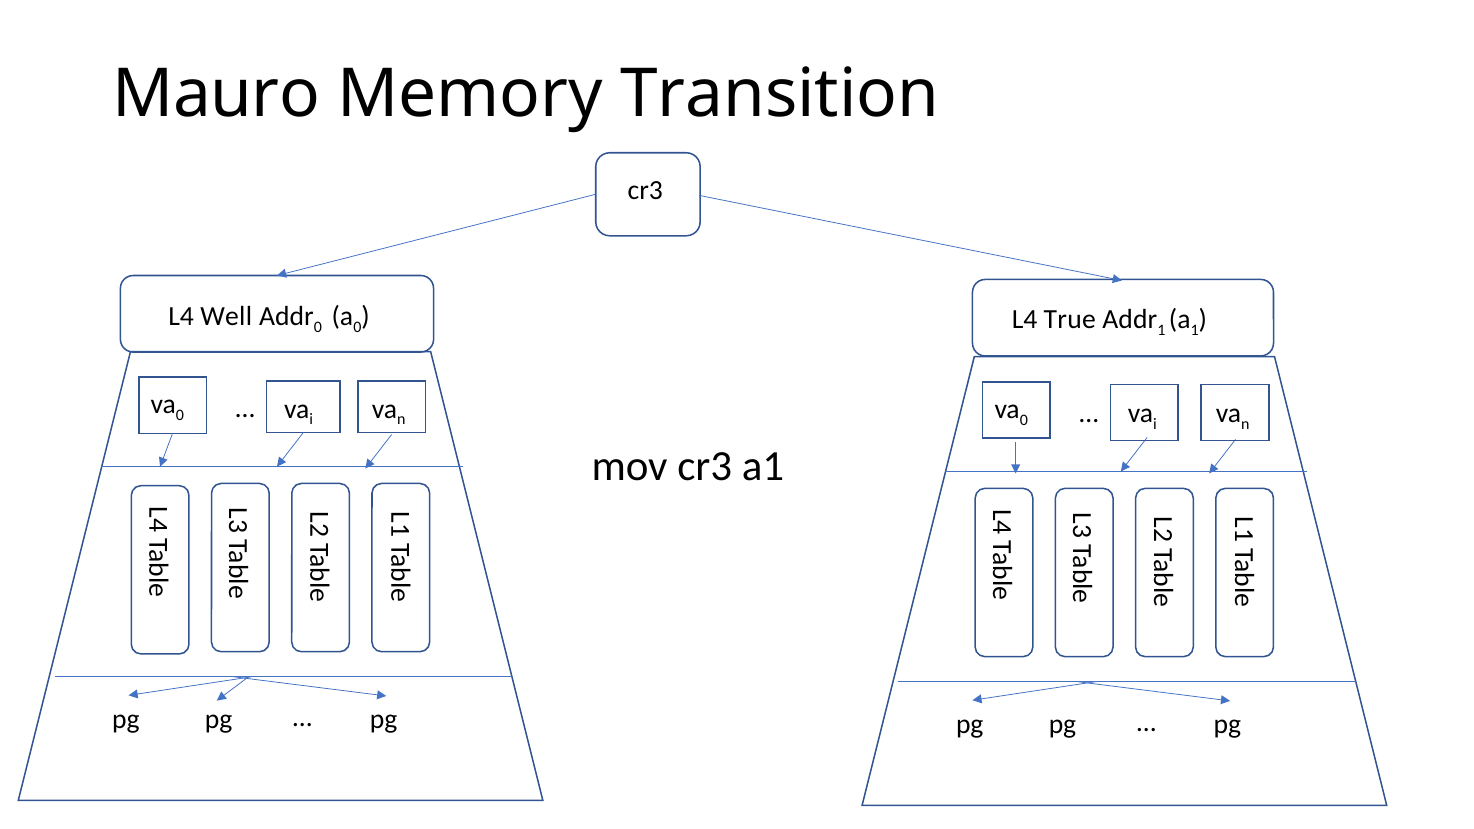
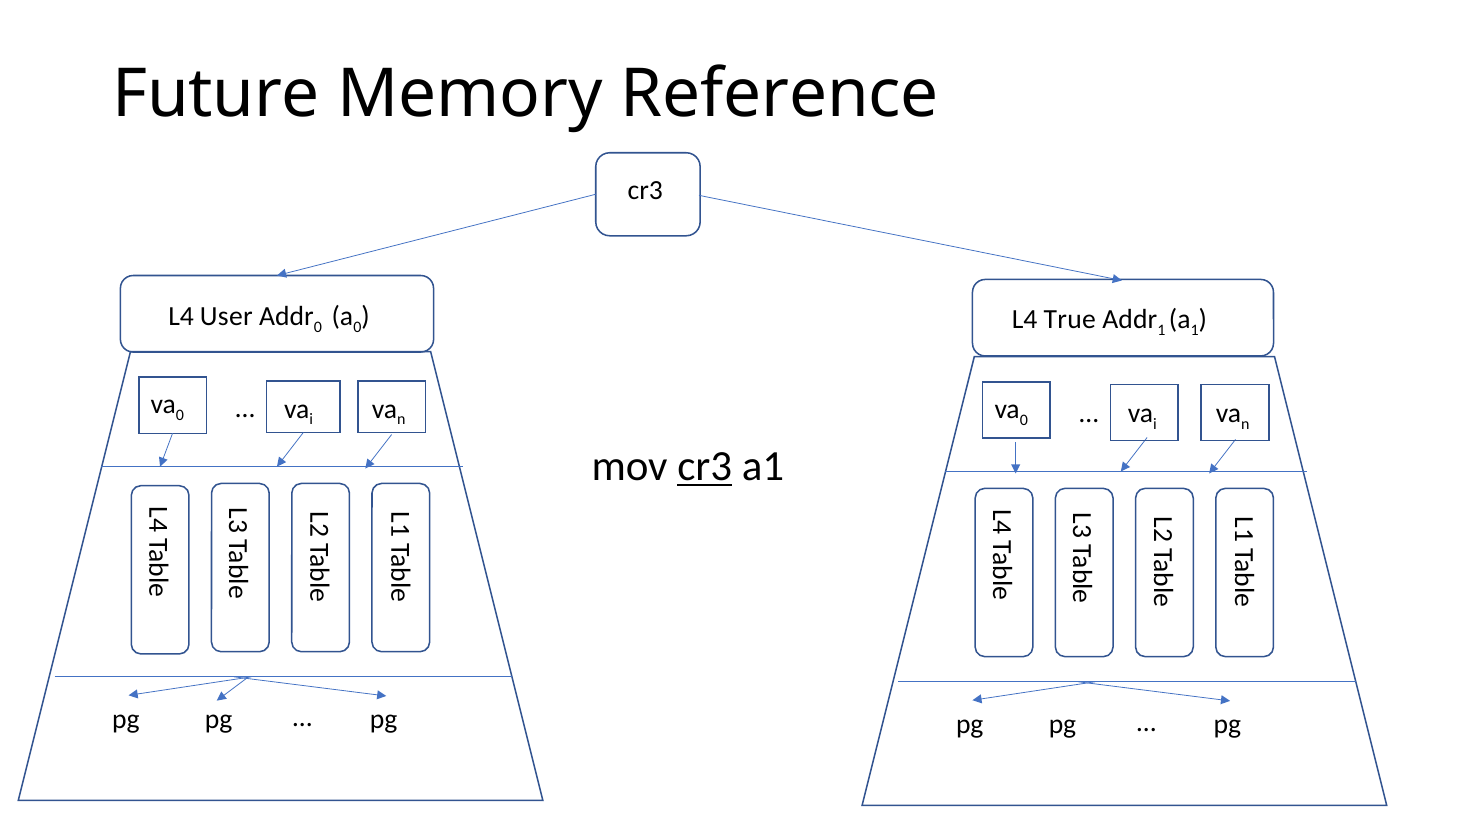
Mauro: Mauro -> Future (216, 94)
Transition: Transition -> Reference (780, 94)
Well: Well -> User (226, 317)
cr3 underline: none -> present (705, 467)
